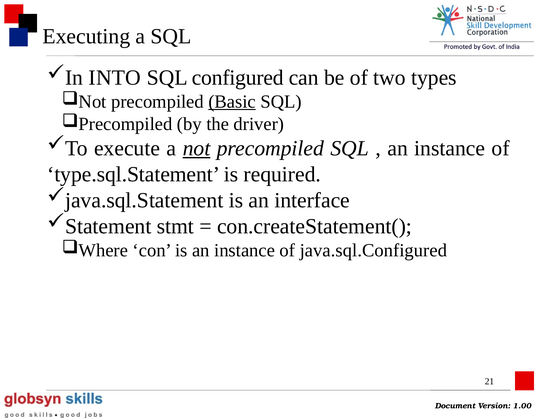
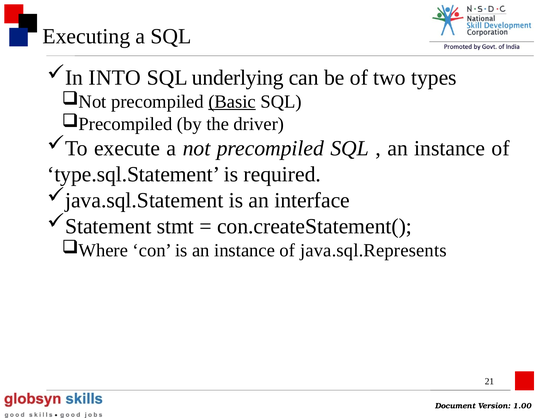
configured: configured -> underlying (238, 78)
not underline: present -> none (197, 148)
java.sql.Configured: java.sql.Configured -> java.sql.Represents (373, 250)
